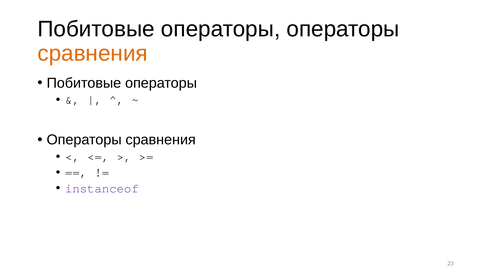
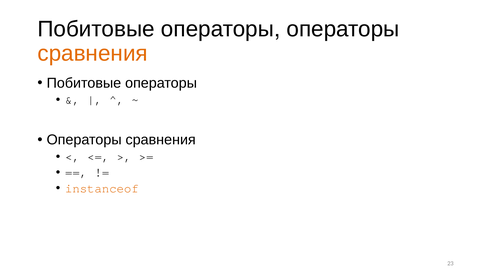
instanceof colour: purple -> orange (102, 189)
